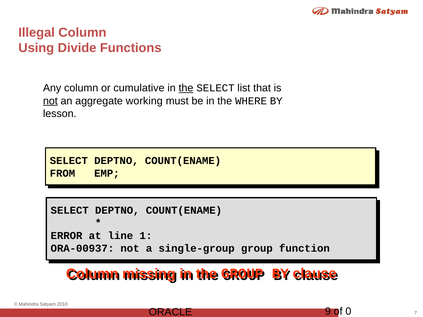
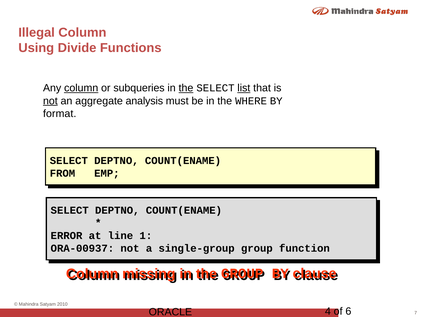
column underline: none -> present (81, 88)
cumulative: cumulative -> subqueries (139, 88)
list underline: none -> present (244, 88)
working: working -> analysis (144, 101)
lesson: lesson -> format (60, 114)
9: 9 -> 4 (328, 311)
0: 0 -> 6 (348, 311)
